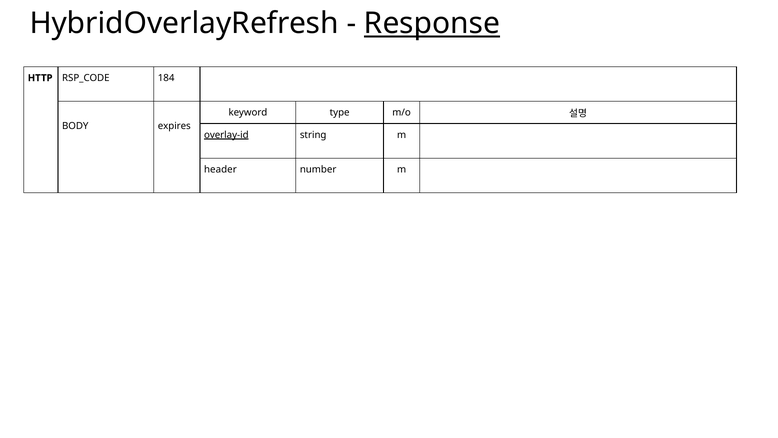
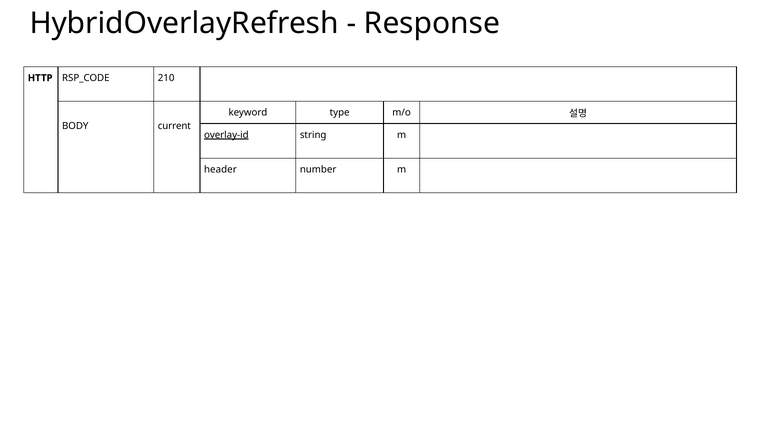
Response underline: present -> none (432, 24)
184: 184 -> 210 (166, 78)
expires: expires -> current (174, 126)
